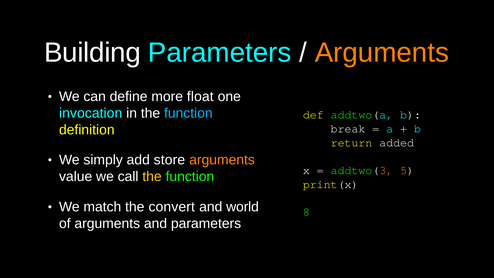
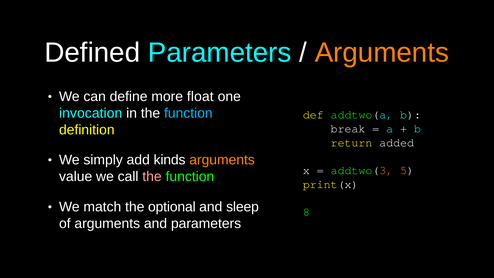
Building: Building -> Defined (92, 53)
store: store -> kinds (170, 160)
the colour: yellow -> pink (152, 177)
convert: convert -> optional (172, 207)
world: world -> sleep (243, 207)
